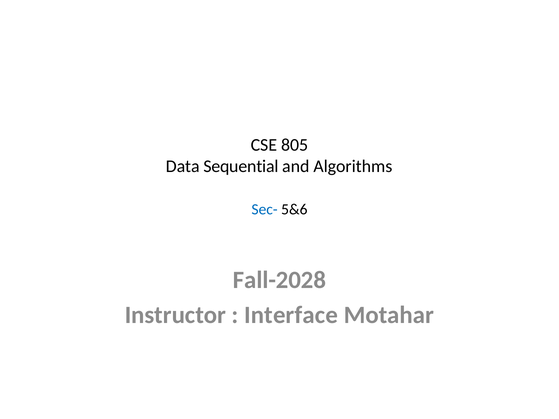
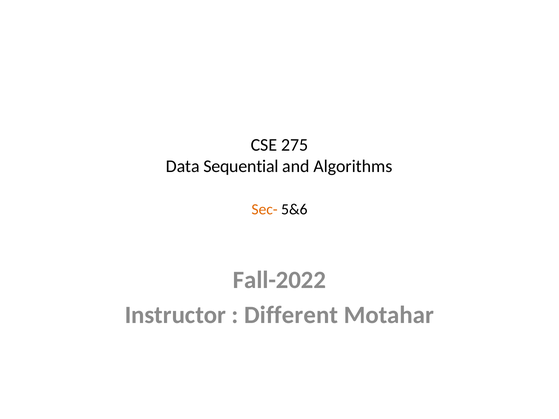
805: 805 -> 275 (295, 145)
Sec- colour: blue -> orange (265, 210)
Fall-2028: Fall-2028 -> Fall-2022 (279, 280)
Interface: Interface -> Different (291, 315)
